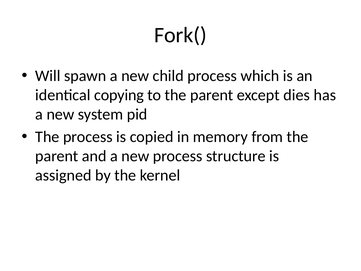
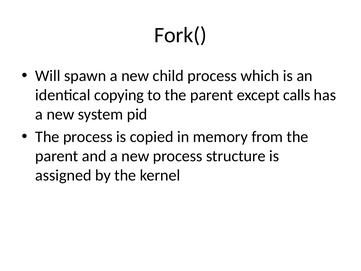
dies: dies -> calls (297, 95)
